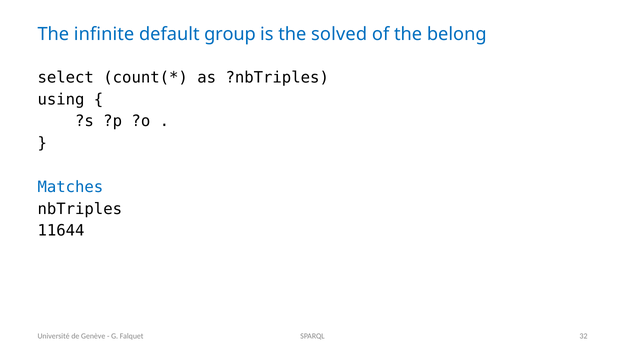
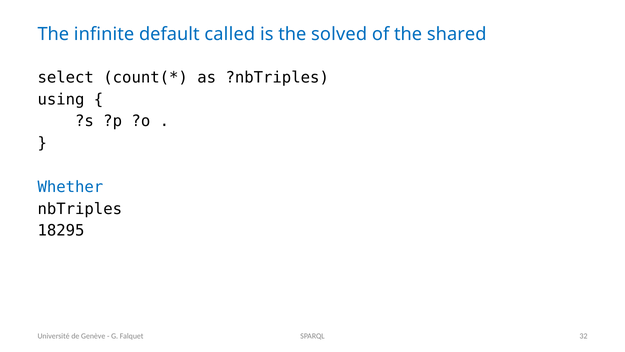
group: group -> called (230, 34)
belong: belong -> shared (457, 34)
Matches: Matches -> Whether (70, 187)
11644: 11644 -> 18295 (61, 230)
